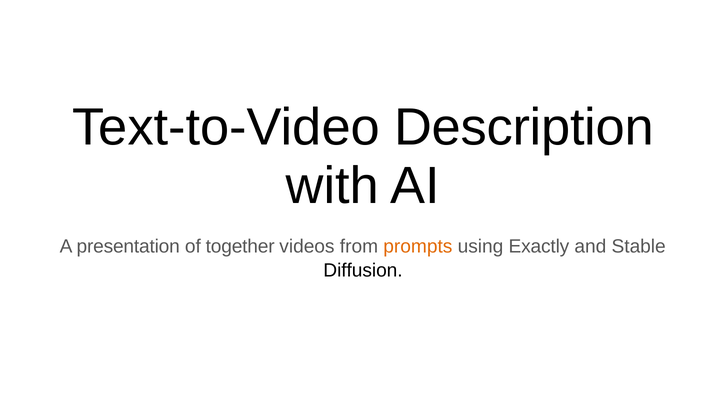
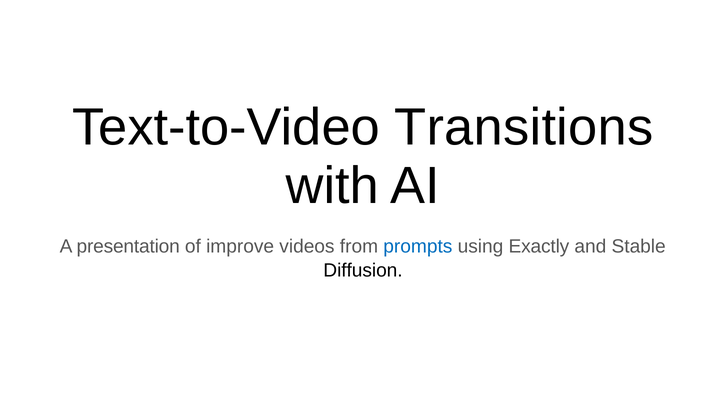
Description: Description -> Transitions (524, 128)
together: together -> improve (240, 246)
prompts colour: orange -> blue (418, 246)
